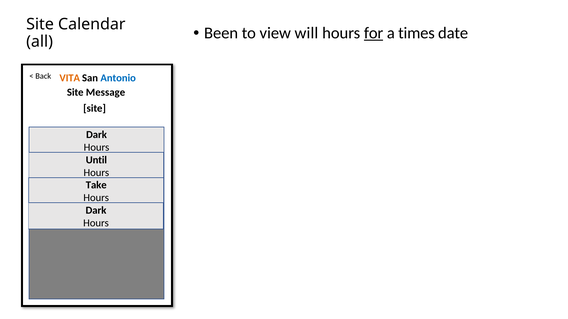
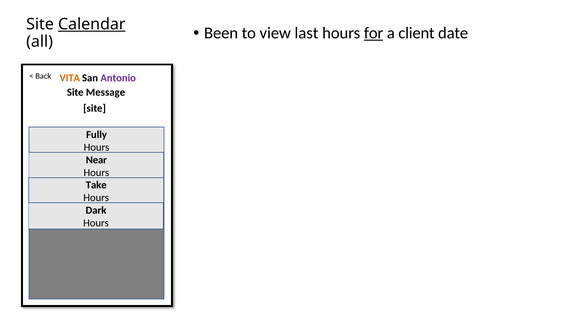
Calendar underline: none -> present (92, 24)
will: will -> last (306, 33)
times: times -> client (416, 33)
Antonio colour: blue -> purple (118, 78)
Dark: Dark -> Fully (97, 135)
Until: Until -> Near (96, 160)
